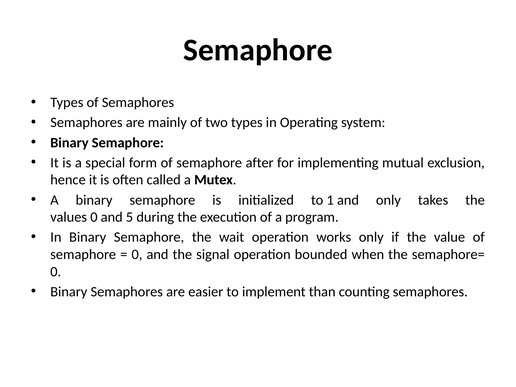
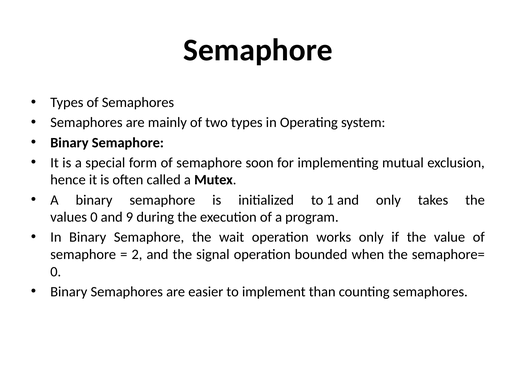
after: after -> soon (260, 163)
5: 5 -> 9 (130, 217)
0: 0 -> 2 (137, 254)
